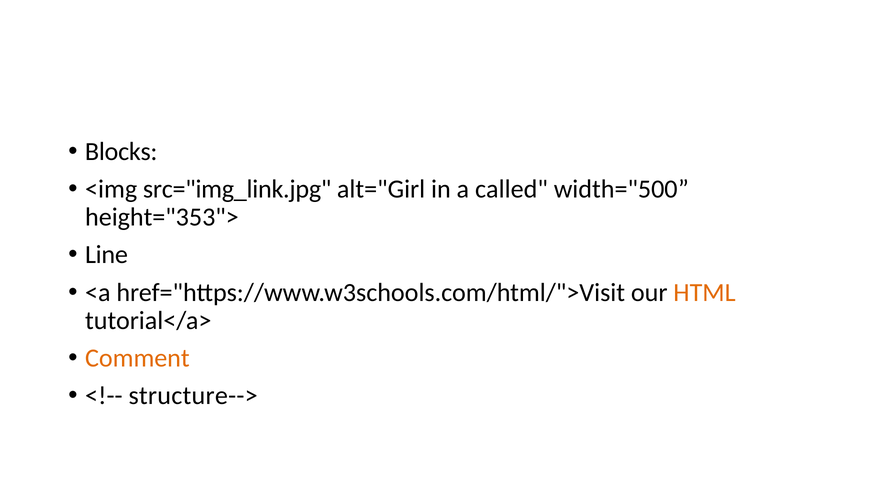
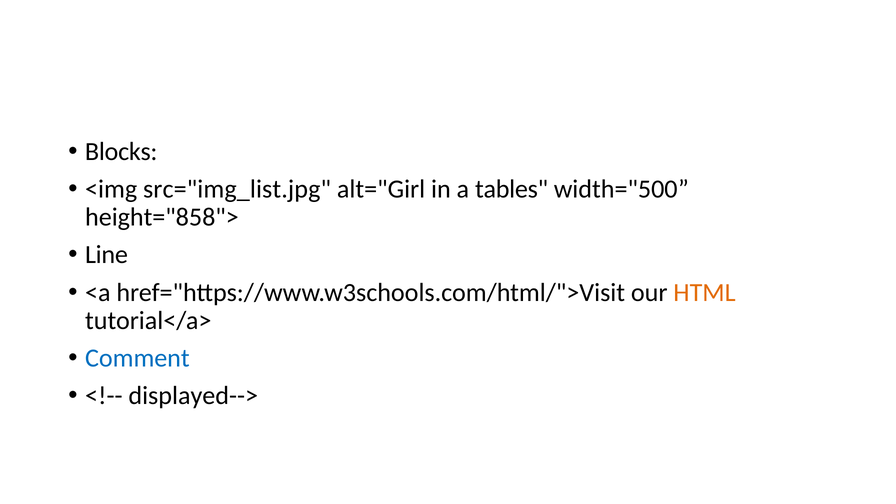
src="img_link.jpg: src="img_link.jpg -> src="img_list.jpg (237, 189)
called: called -> tables (512, 189)
height="353">: height="353"> -> height="858"> (162, 217)
Comment colour: orange -> blue (137, 358)
structure-->: structure--> -> displayed--> (193, 396)
